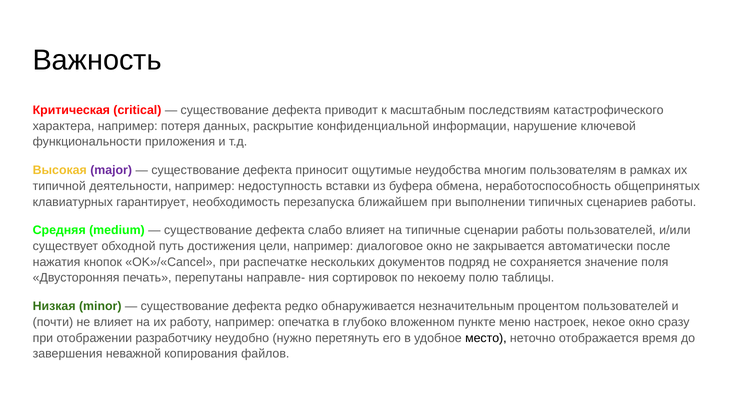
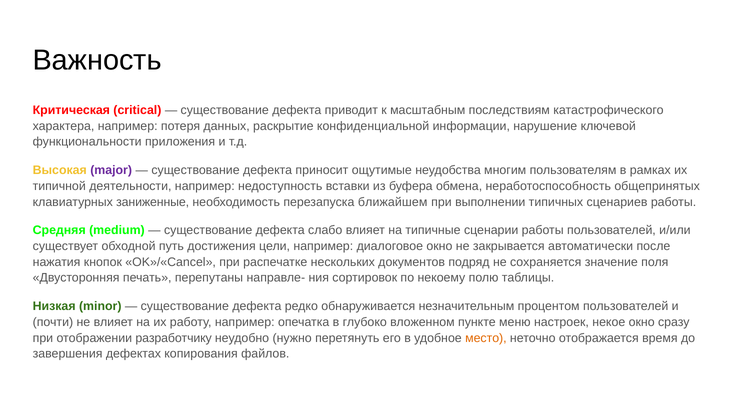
гарантирует: гарантирует -> заниженные (153, 202)
место colour: black -> orange (486, 338)
неважной: неважной -> дефектах (133, 354)
